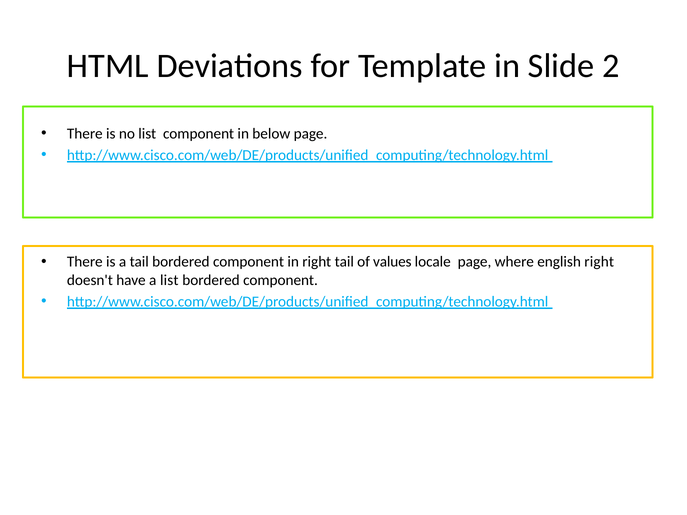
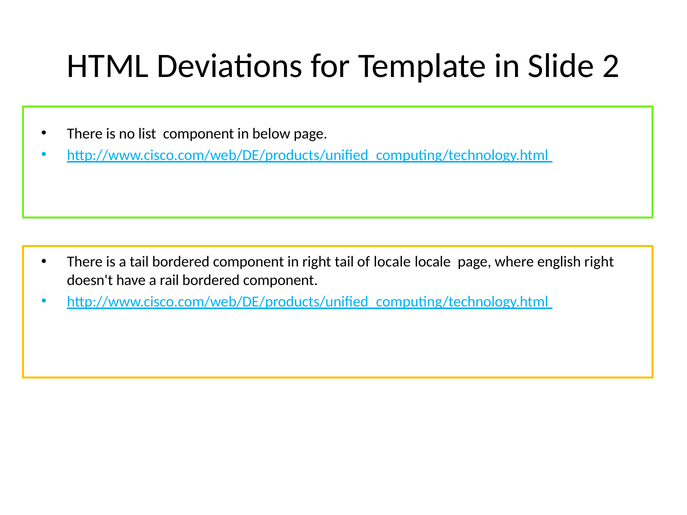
of values: values -> locale (392, 262)
a list: list -> rail (169, 280)
